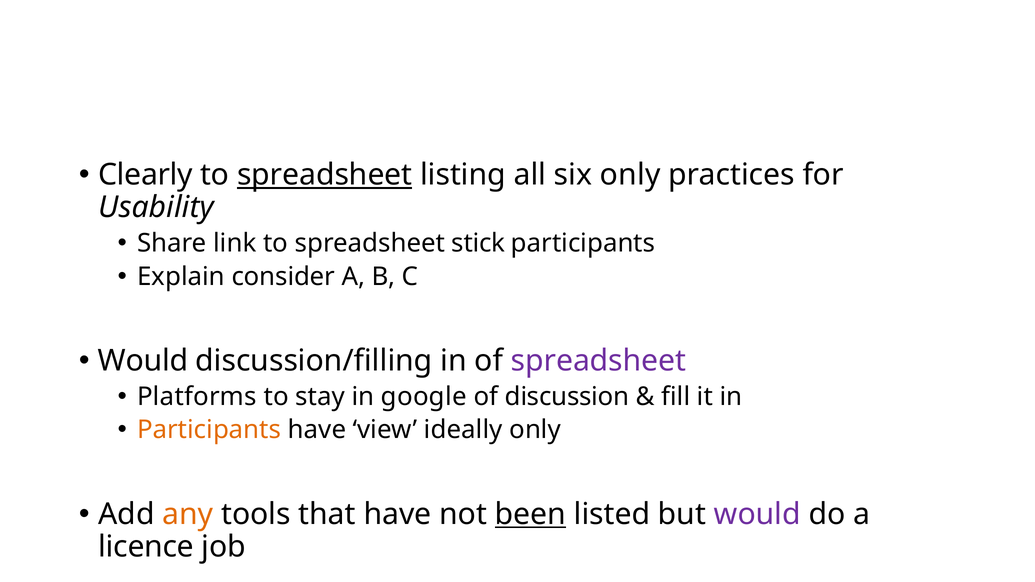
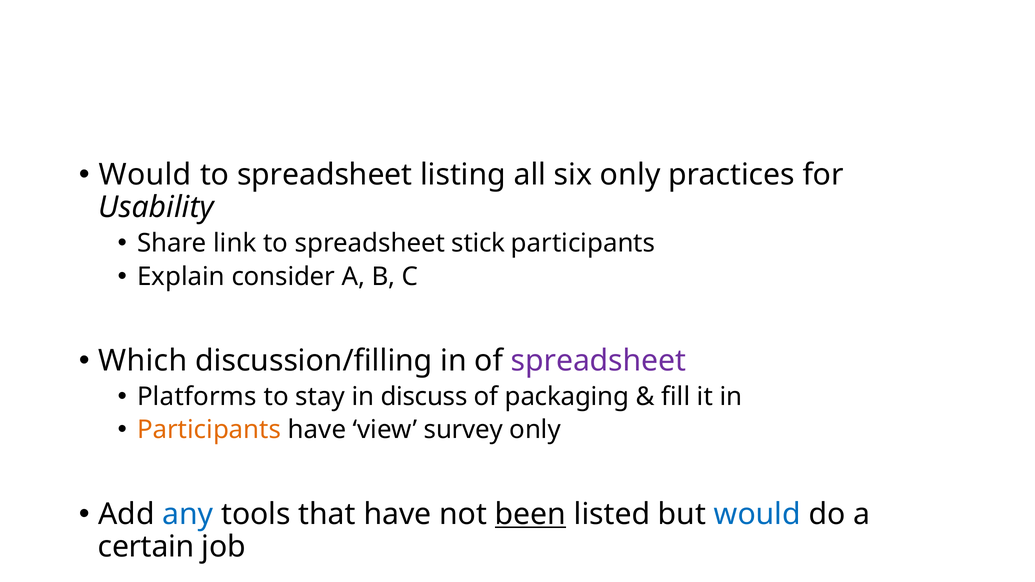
Clearly: Clearly -> Would (145, 175)
spreadsheet underline: present -> none (325, 175)
Would: Would -> Which (143, 361)
google: google -> discuss (424, 397)
discussion: discussion -> packaging (567, 397)
ideally: ideally -> survey (463, 430)
any colour: orange -> blue (188, 514)
would colour: purple -> blue (757, 514)
licence: licence -> certain (146, 547)
